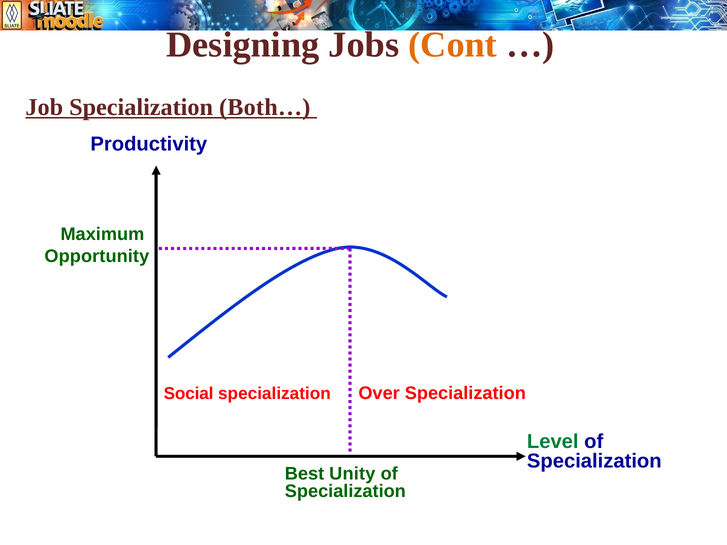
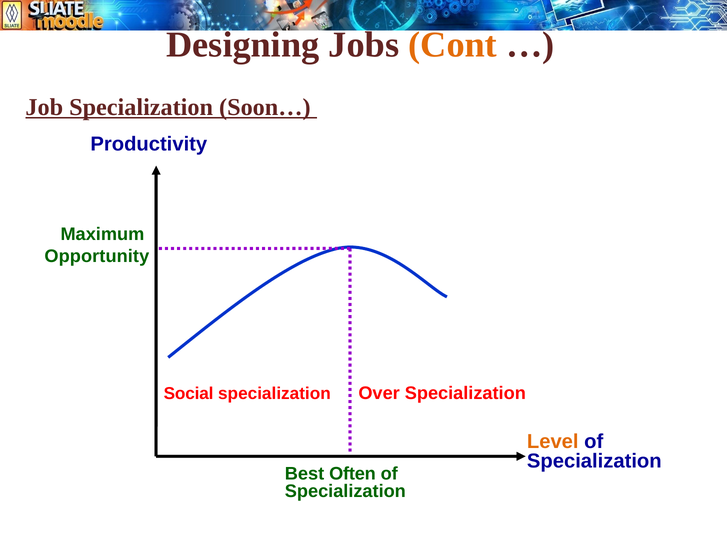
Both…: Both… -> Soon… (265, 107)
Level colour: green -> orange (553, 442)
Unity: Unity -> Often (352, 474)
